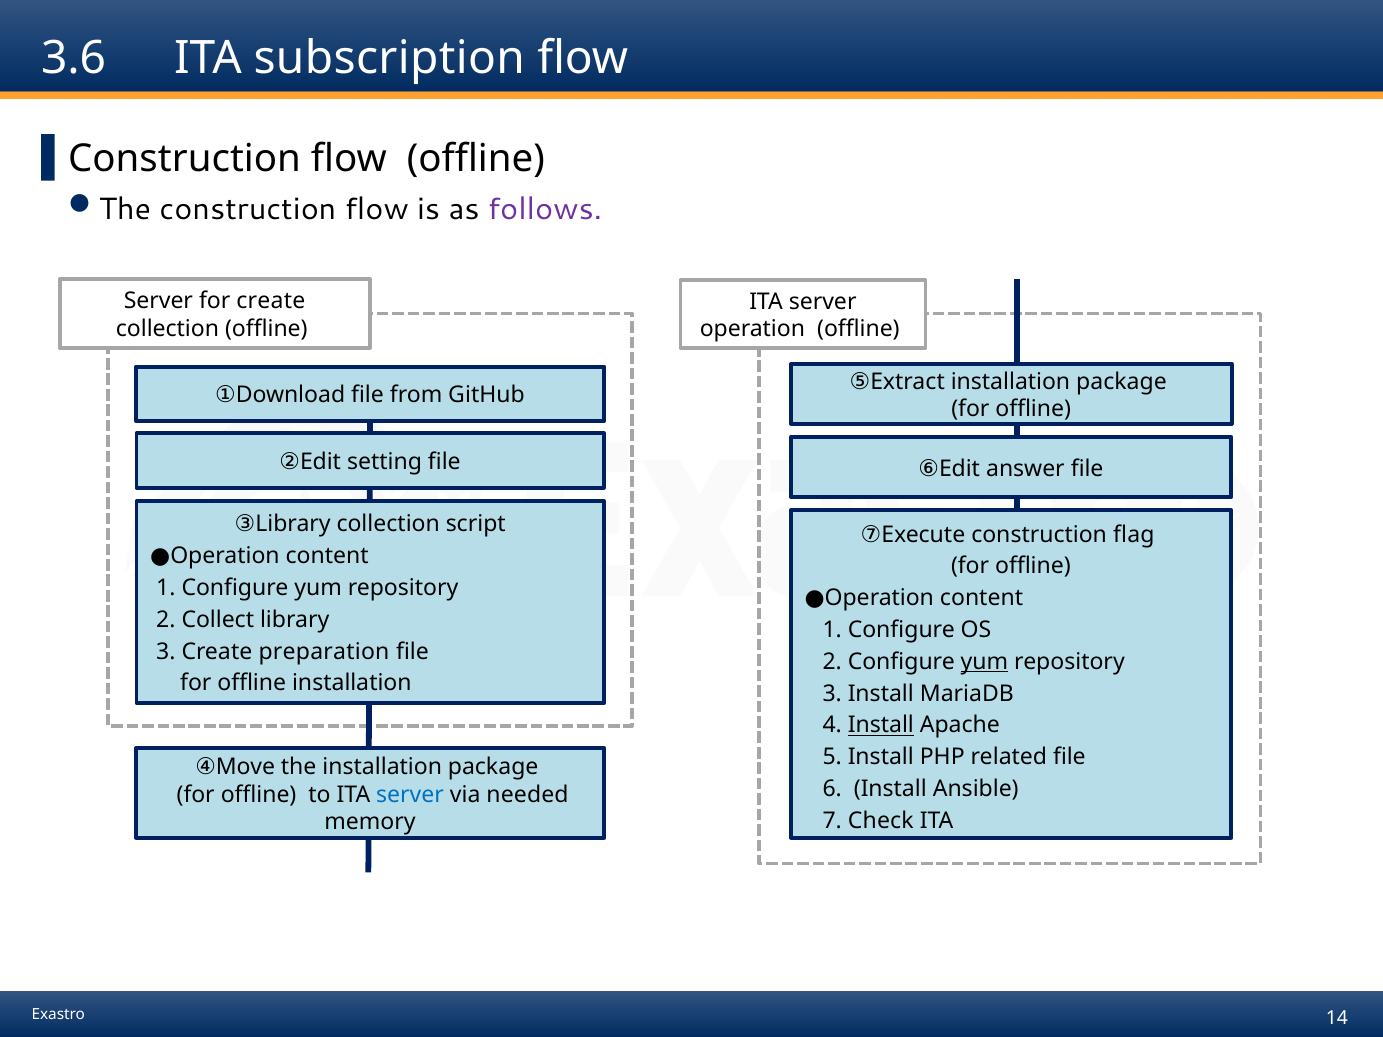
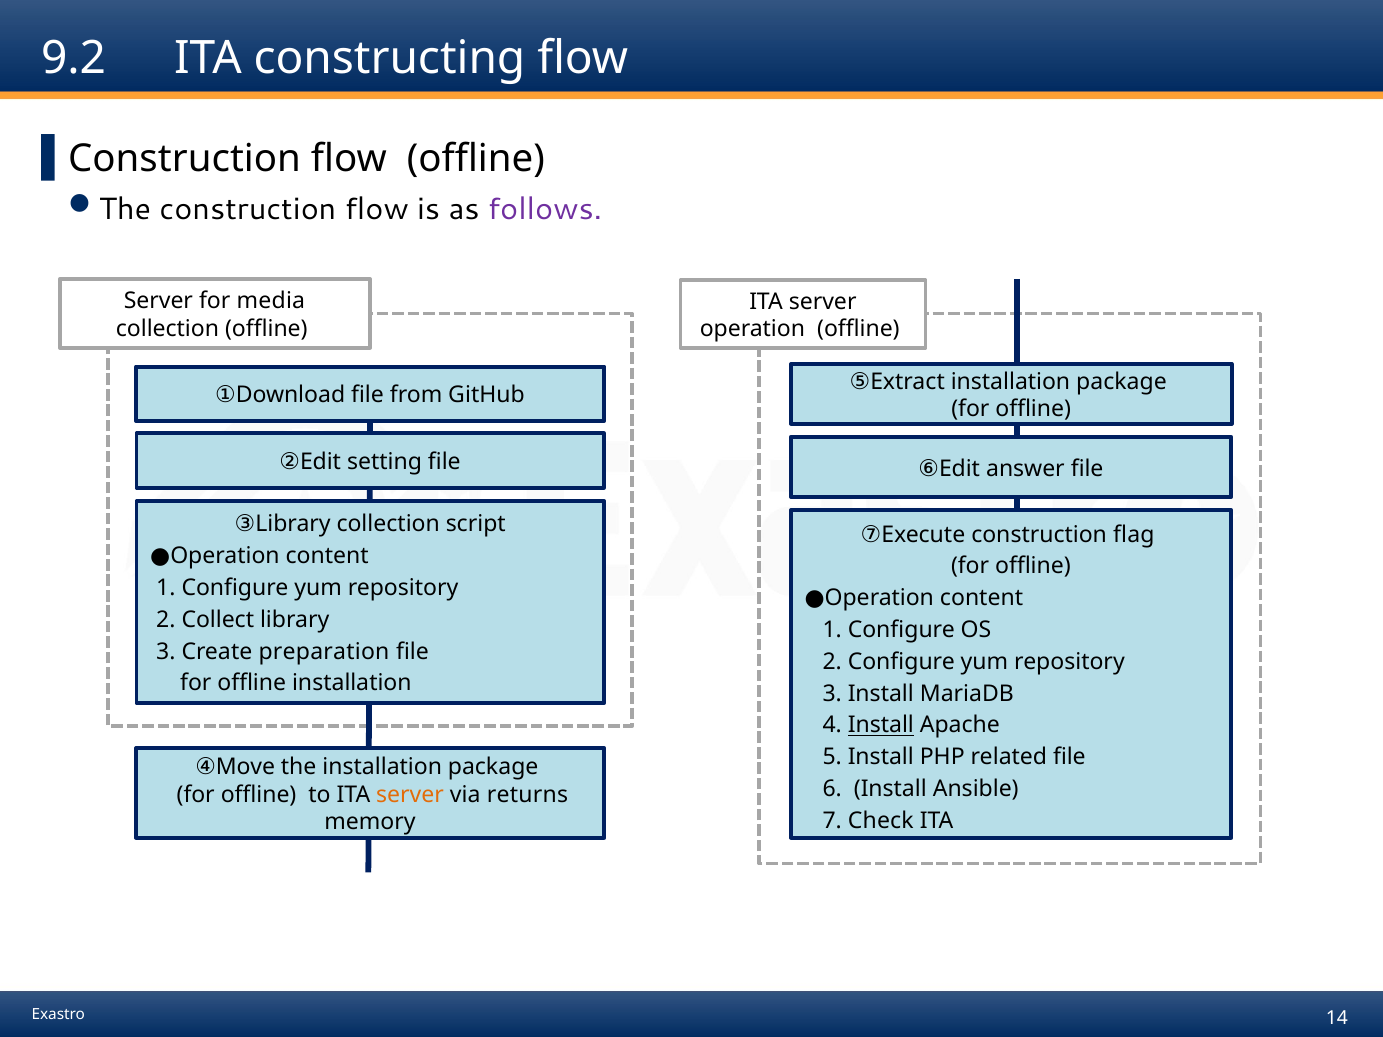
3.6: 3.6 -> 9.2 (74, 59)
subscription: subscription -> constructing (389, 59)
for create: create -> media (271, 301)
yum underline: present -> none (984, 662)
server colour: blue -> orange (410, 795)
needed: needed -> returns (527, 795)
